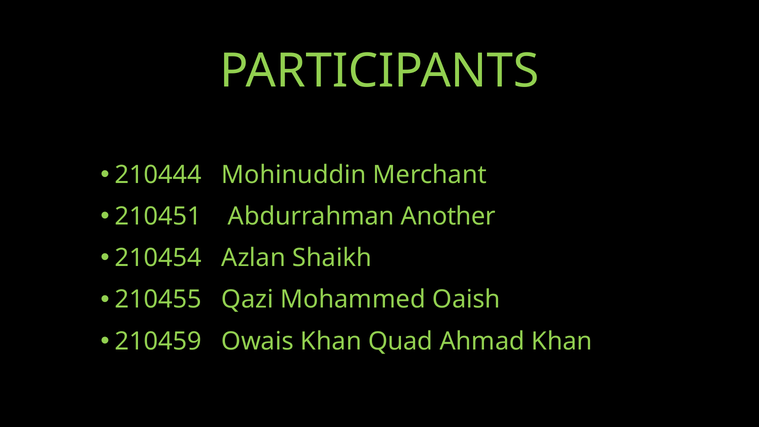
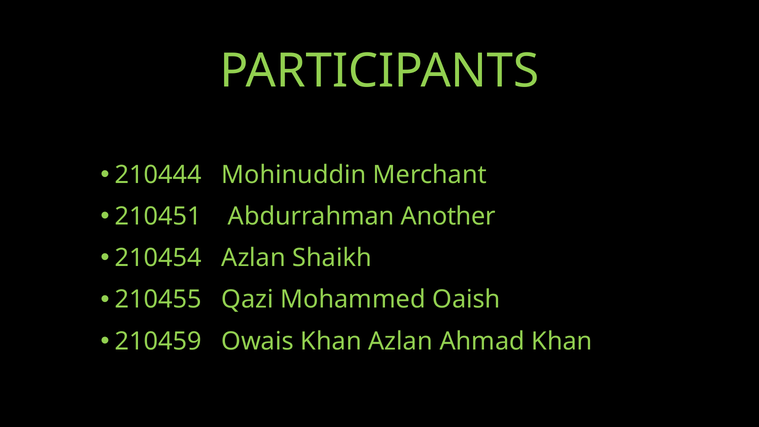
Khan Quad: Quad -> Azlan (401, 341)
